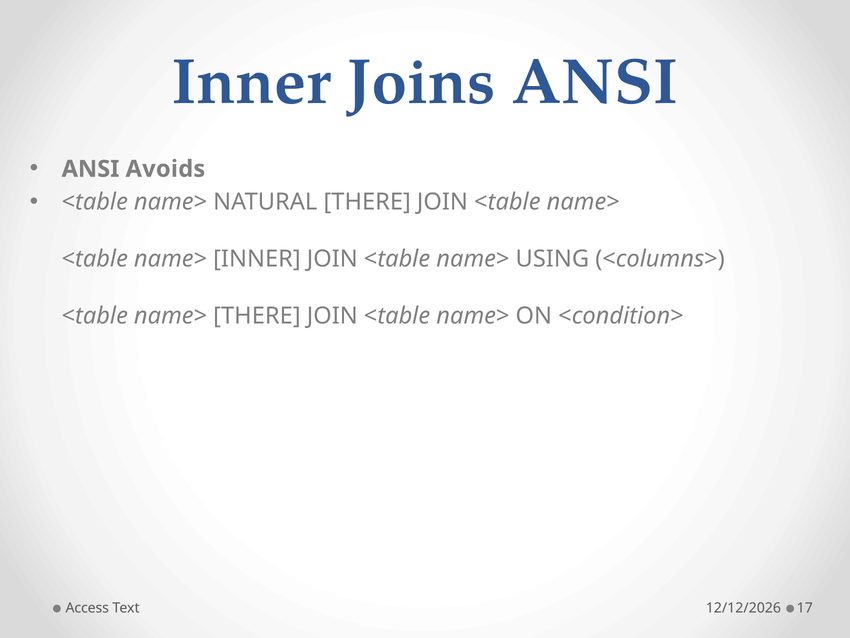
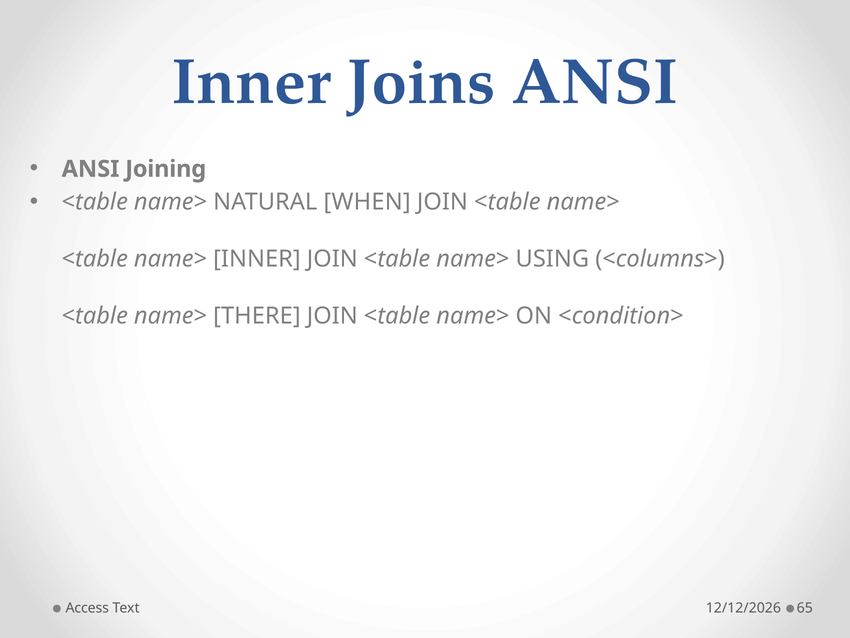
Avoids: Avoids -> Joining (166, 169)
NATURAL THERE: THERE -> WHEN (367, 202)
17: 17 -> 65 (805, 608)
